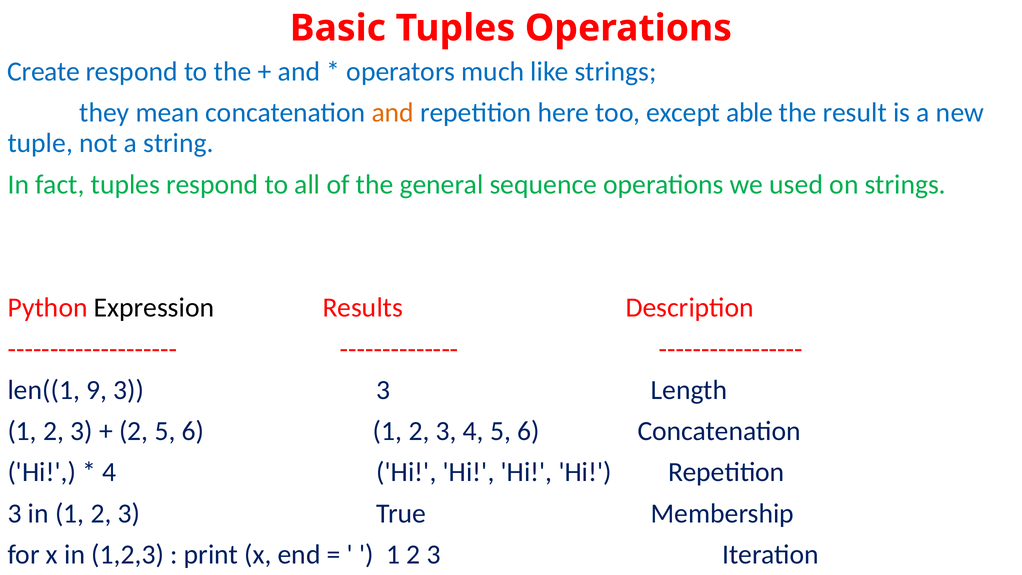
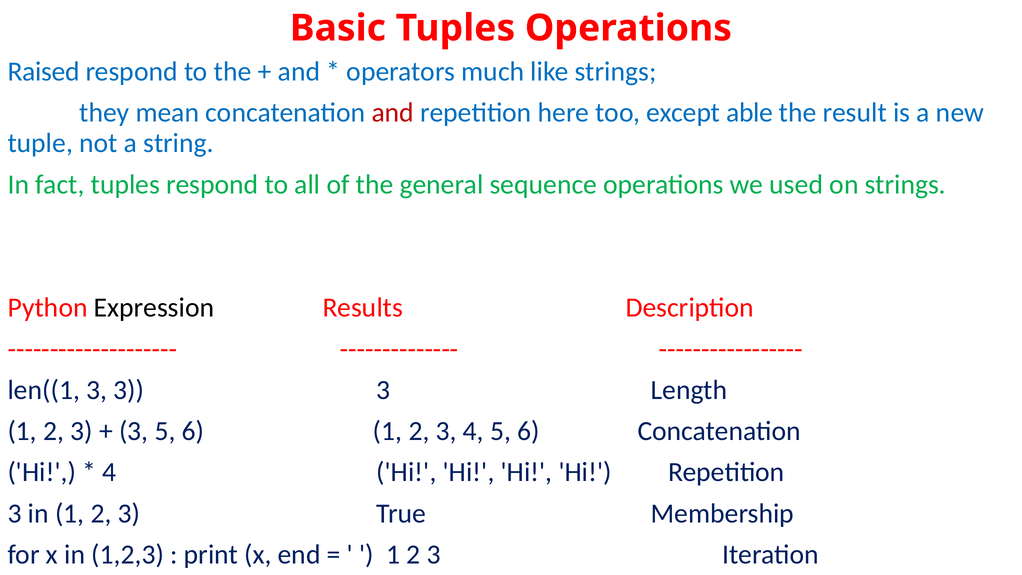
Create: Create -> Raised (44, 72)
and colour: orange -> red (393, 113)
len((1 9: 9 -> 3 (97, 390)
2: 2 -> 3 (134, 431)
